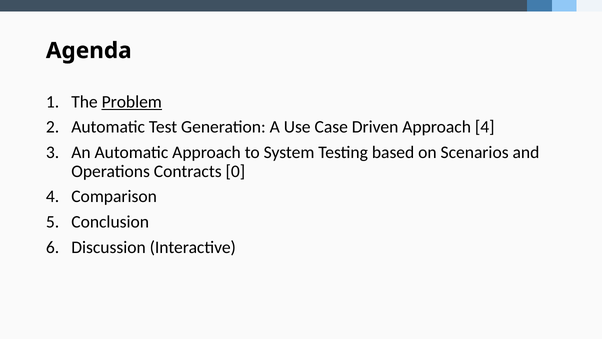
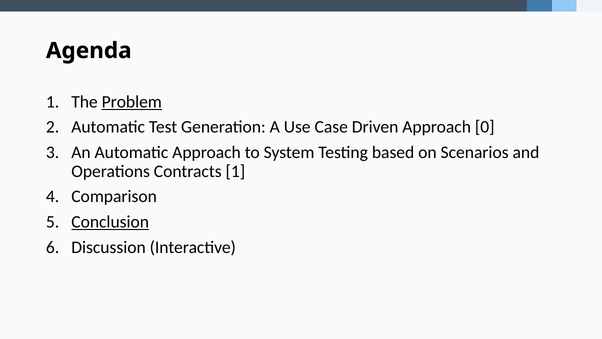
Approach 4: 4 -> 0 (485, 127)
Contracts 0: 0 -> 1 (235, 171)
Conclusion underline: none -> present (110, 222)
